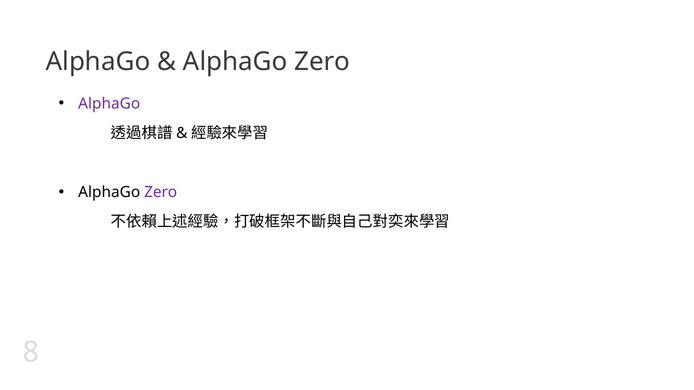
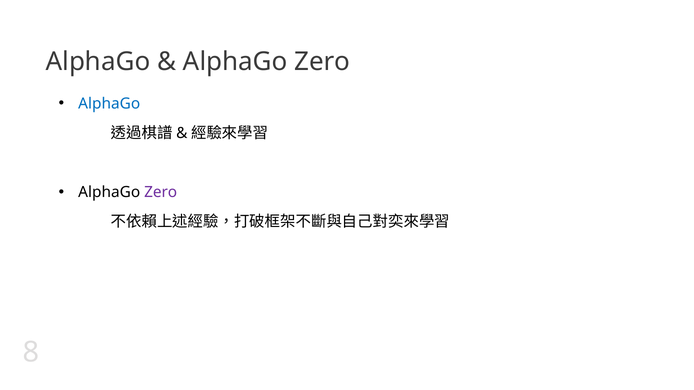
AlphaGo colour: purple -> blue (109, 104)
